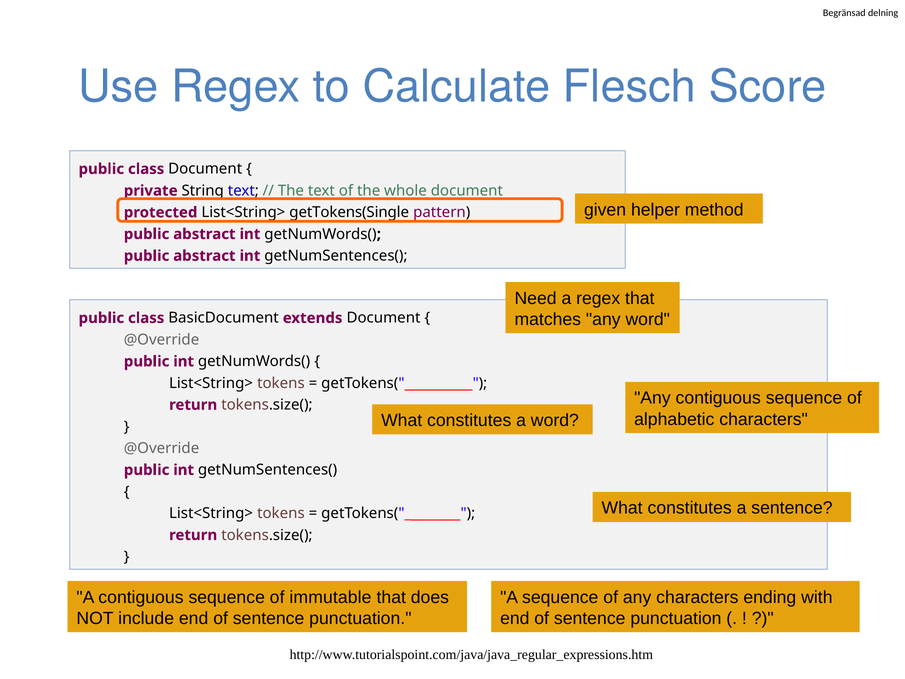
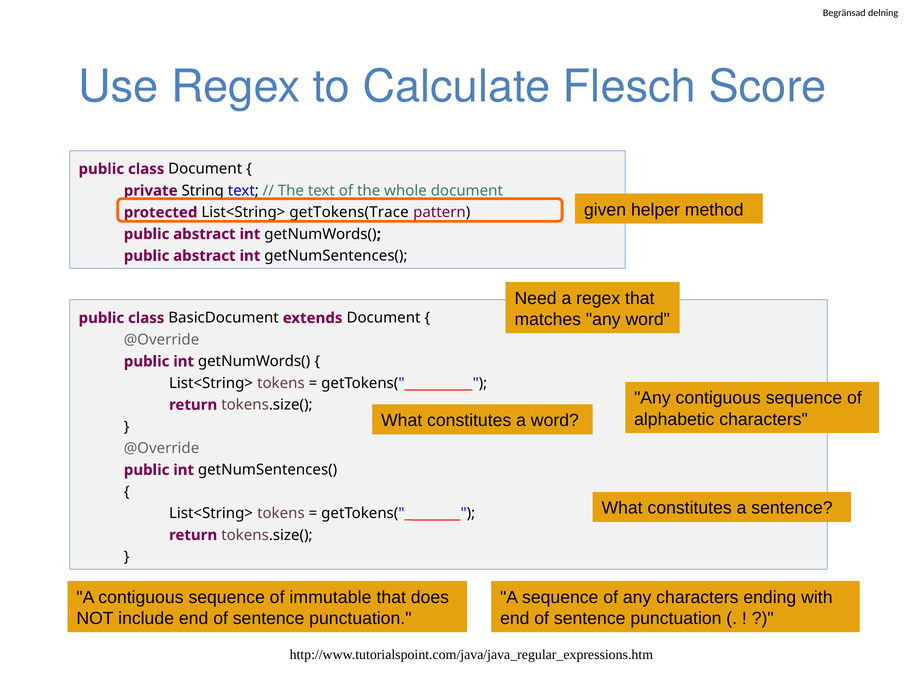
getTokens(Single: getTokens(Single -> getTokens(Trace (349, 212)
